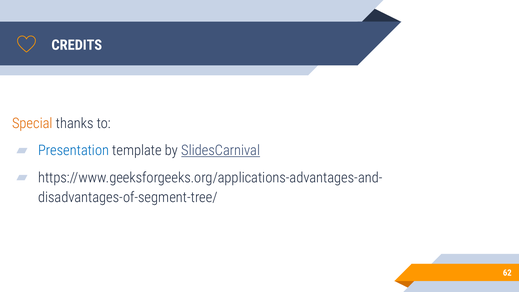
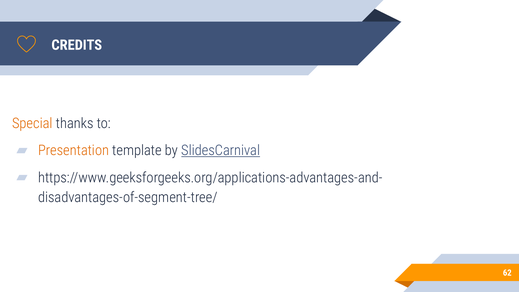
Presentation colour: blue -> orange (74, 151)
